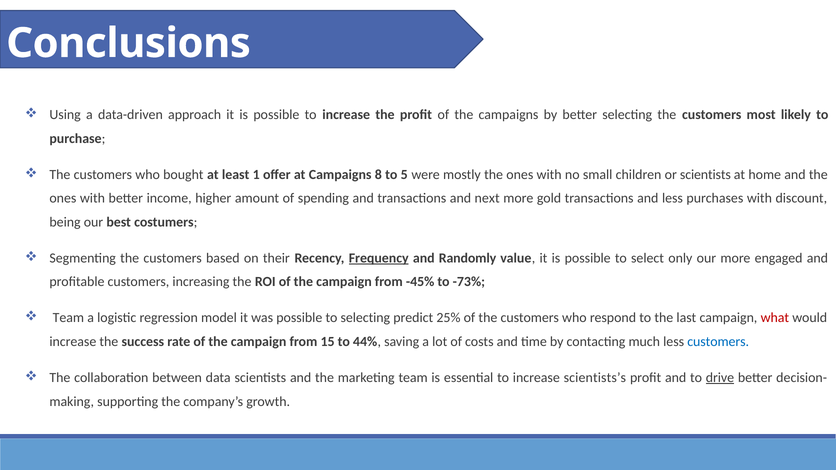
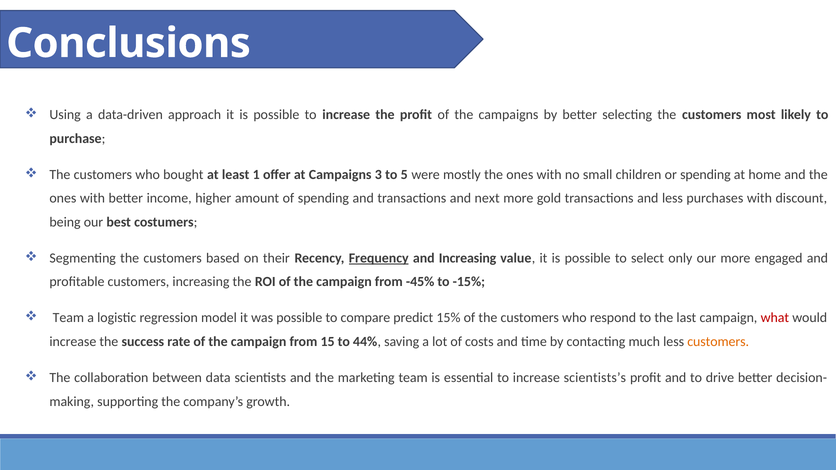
8: 8 -> 3 (378, 175)
or scientists: scientists -> spending (705, 175)
and Randomly: Randomly -> Increasing (468, 258)
-73%: -73% -> -15% (469, 282)
to selecting: selecting -> compare (365, 318)
25%: 25% -> 15% (448, 318)
customers colour: blue -> orange (718, 342)
drive underline: present -> none (720, 378)
